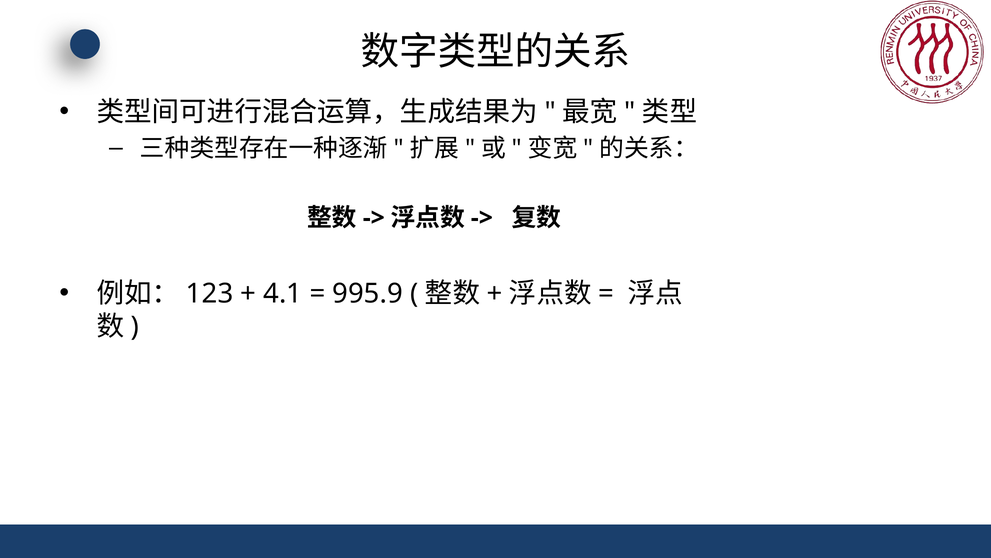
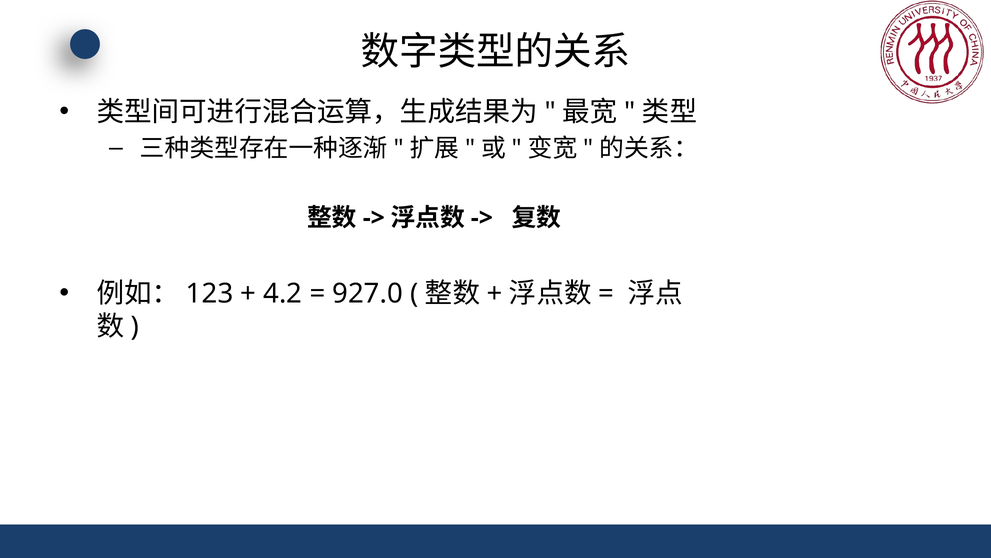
4.1: 4.1 -> 4.2 (283, 293)
995.9: 995.9 -> 927.0 (368, 293)
